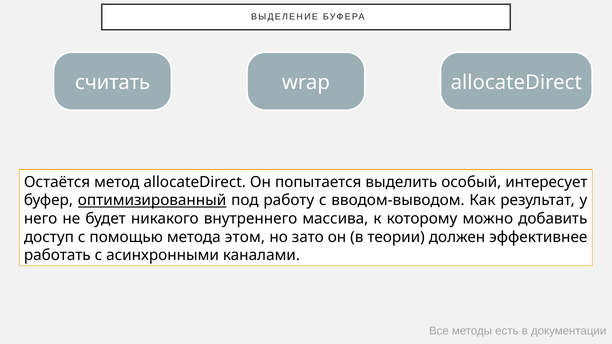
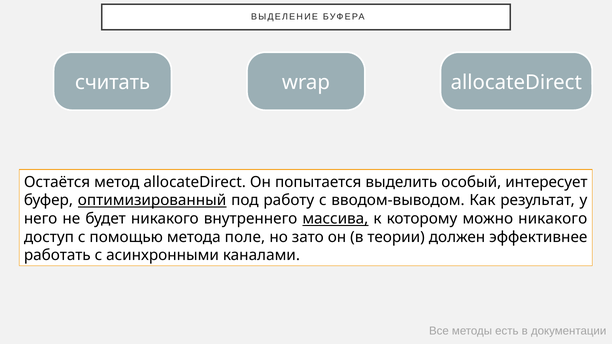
массива underline: none -> present (335, 219)
можно добавить: добавить -> никакого (553, 219)
этом: этом -> поле (245, 237)
